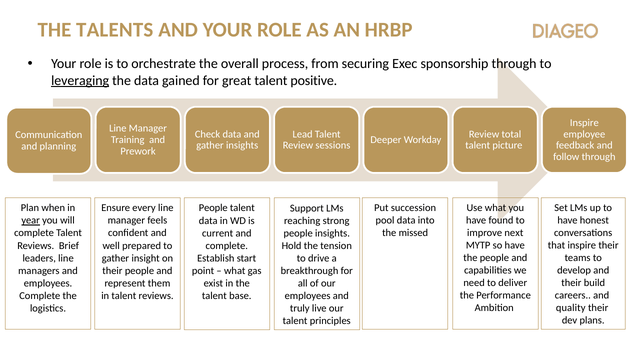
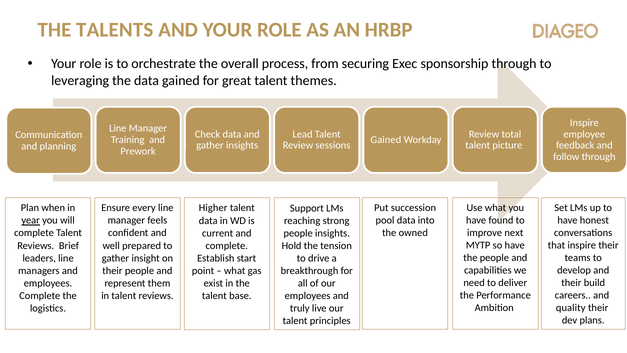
leveraging underline: present -> none (80, 80)
positive: positive -> themes (314, 80)
Deeper: Deeper -> Gained (386, 140)
People: People -> Higher (213, 208)
missed: missed -> owned (413, 232)
